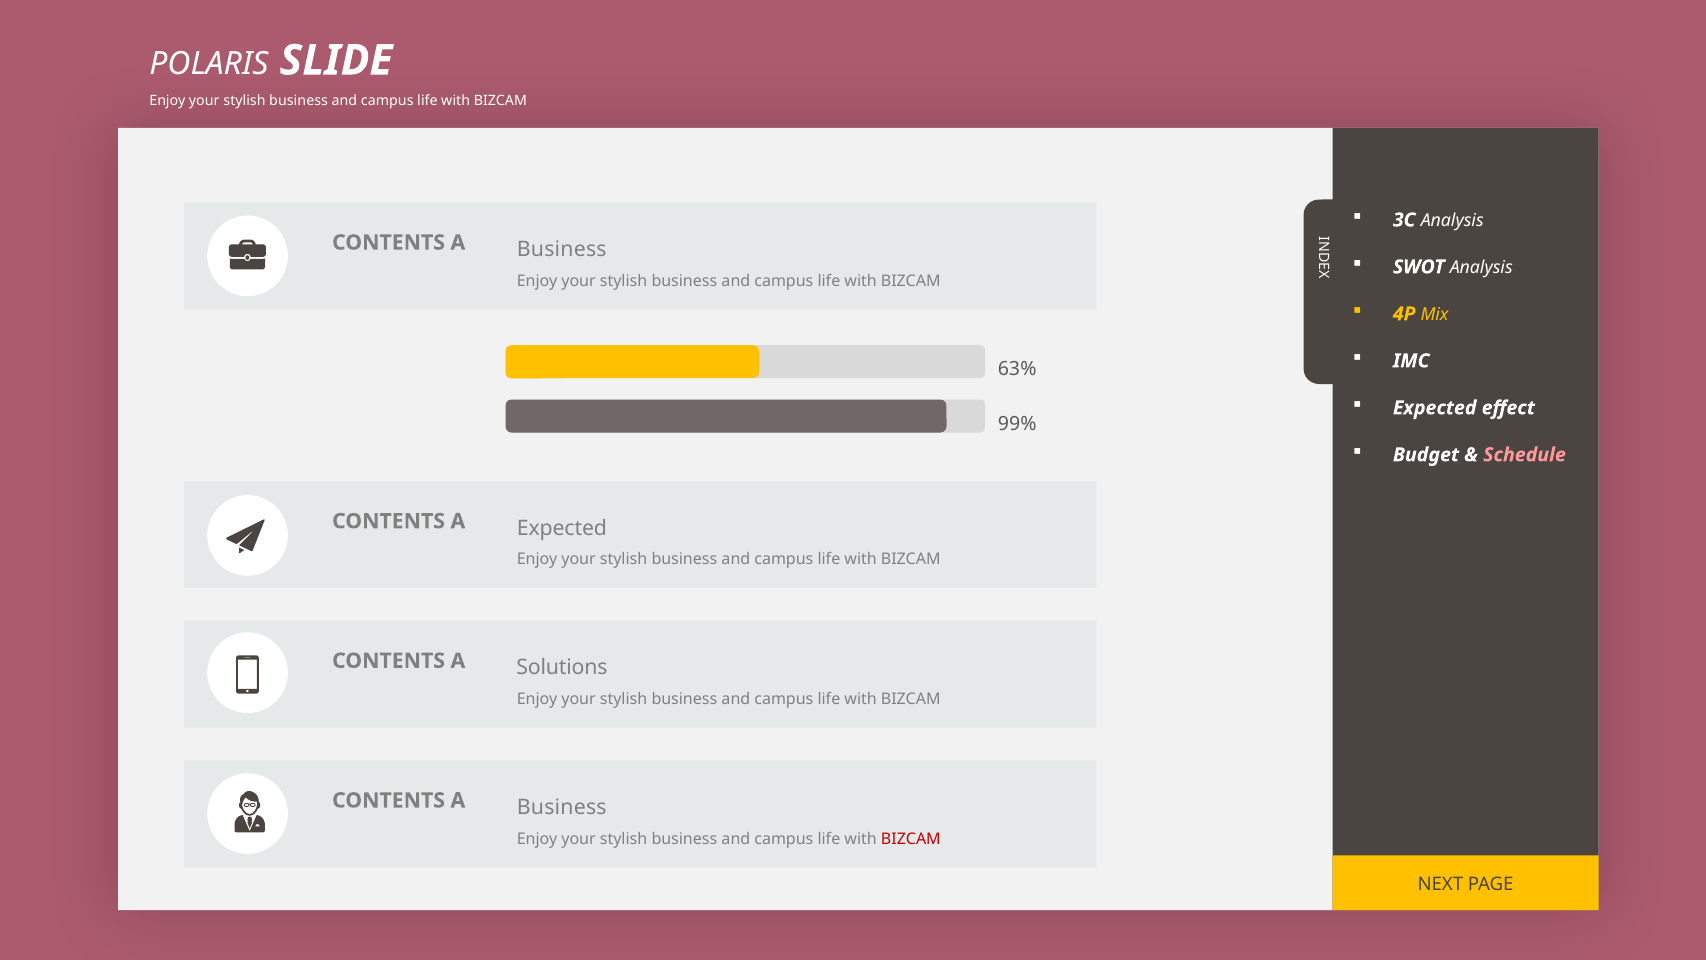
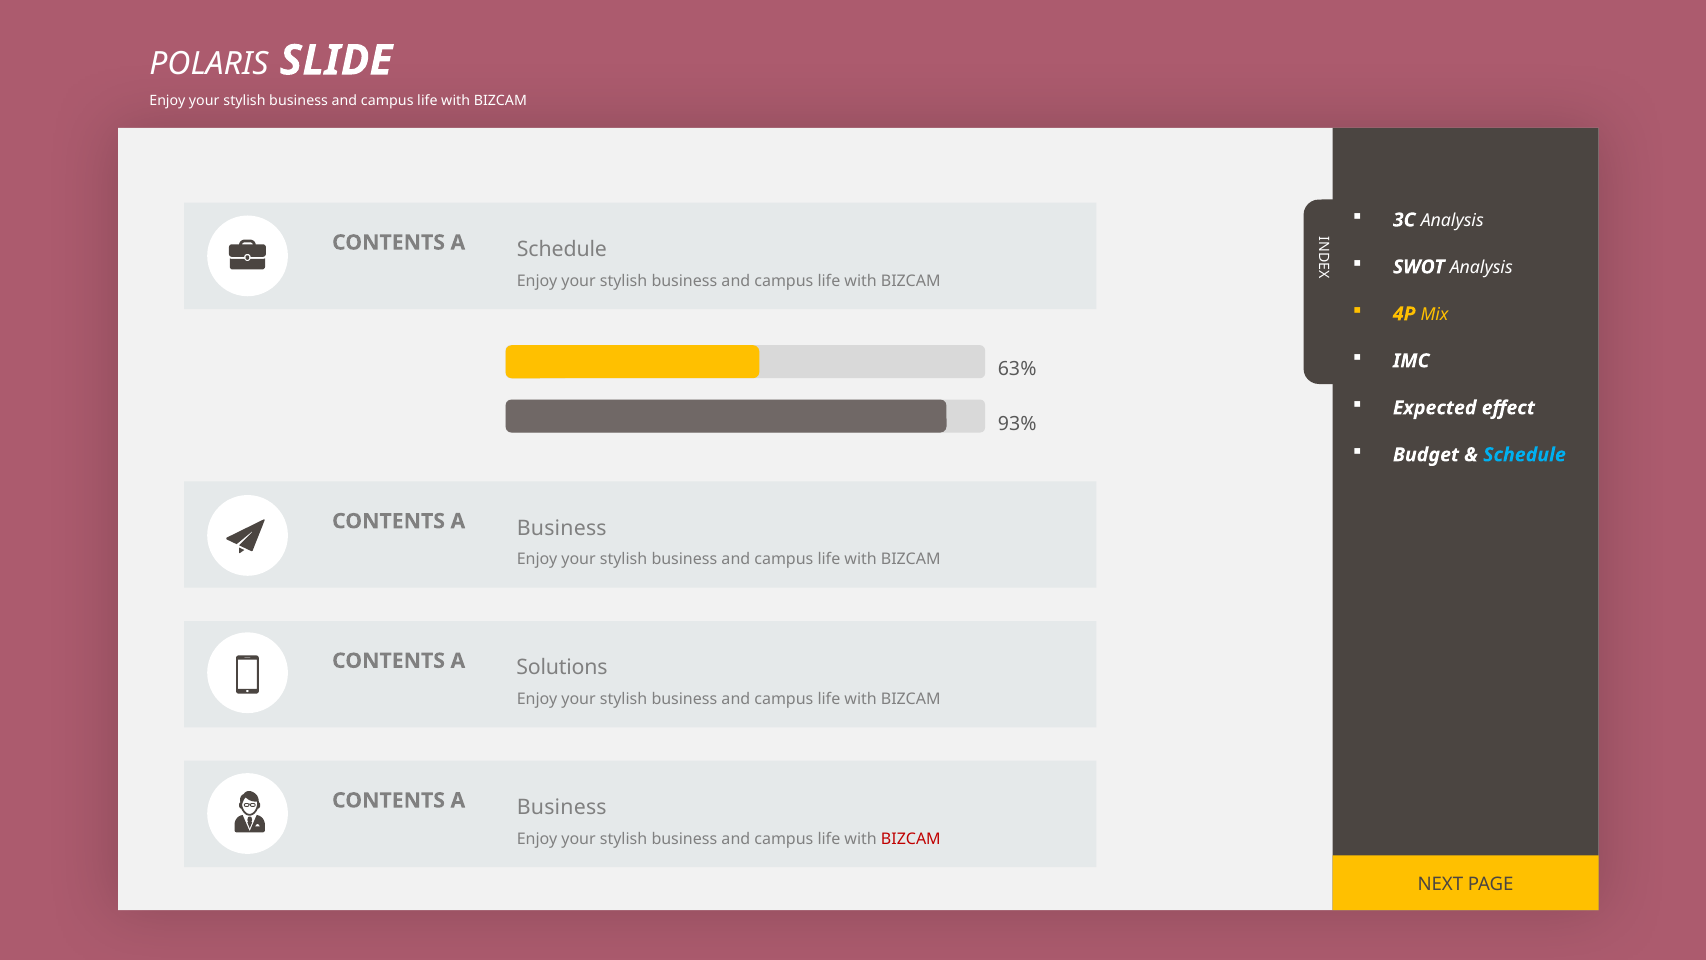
Business: Business -> Schedule (562, 249)
99%: 99% -> 93% (1017, 423)
Schedule colour: pink -> light blue (1525, 455)
Expected: Expected -> Business (562, 528)
